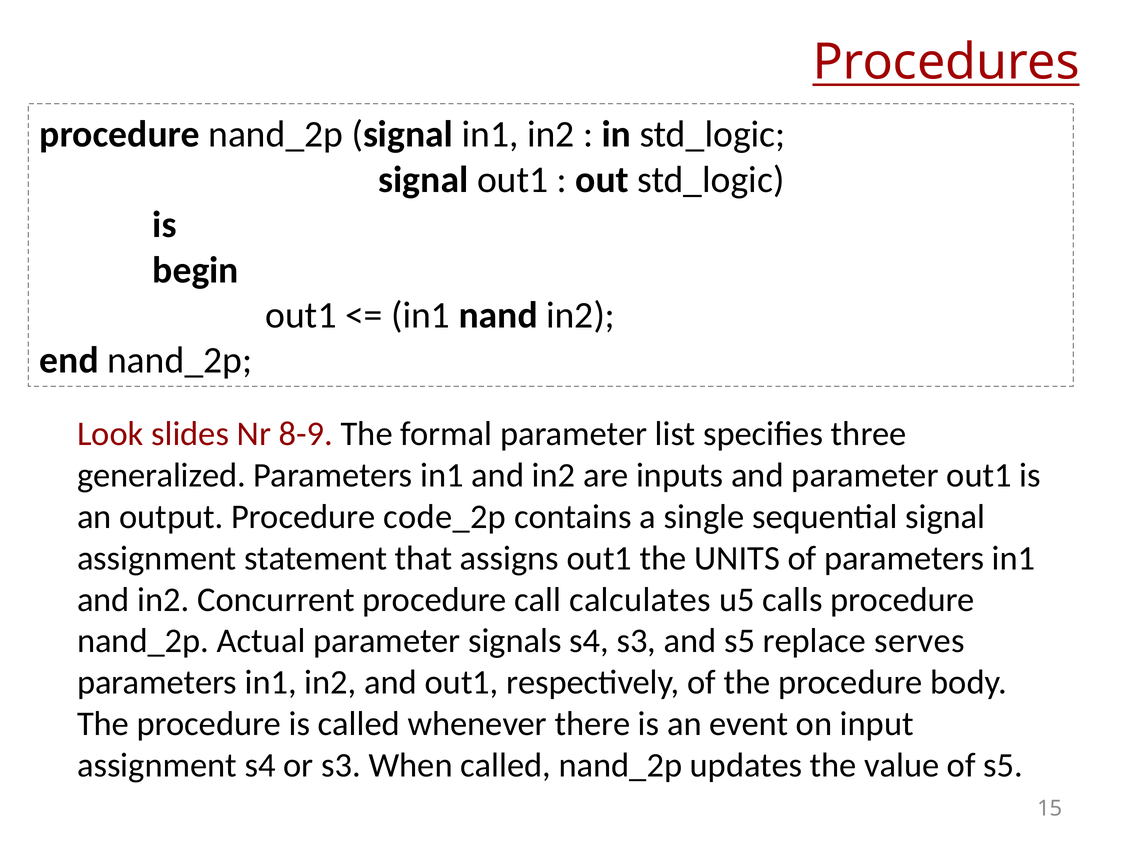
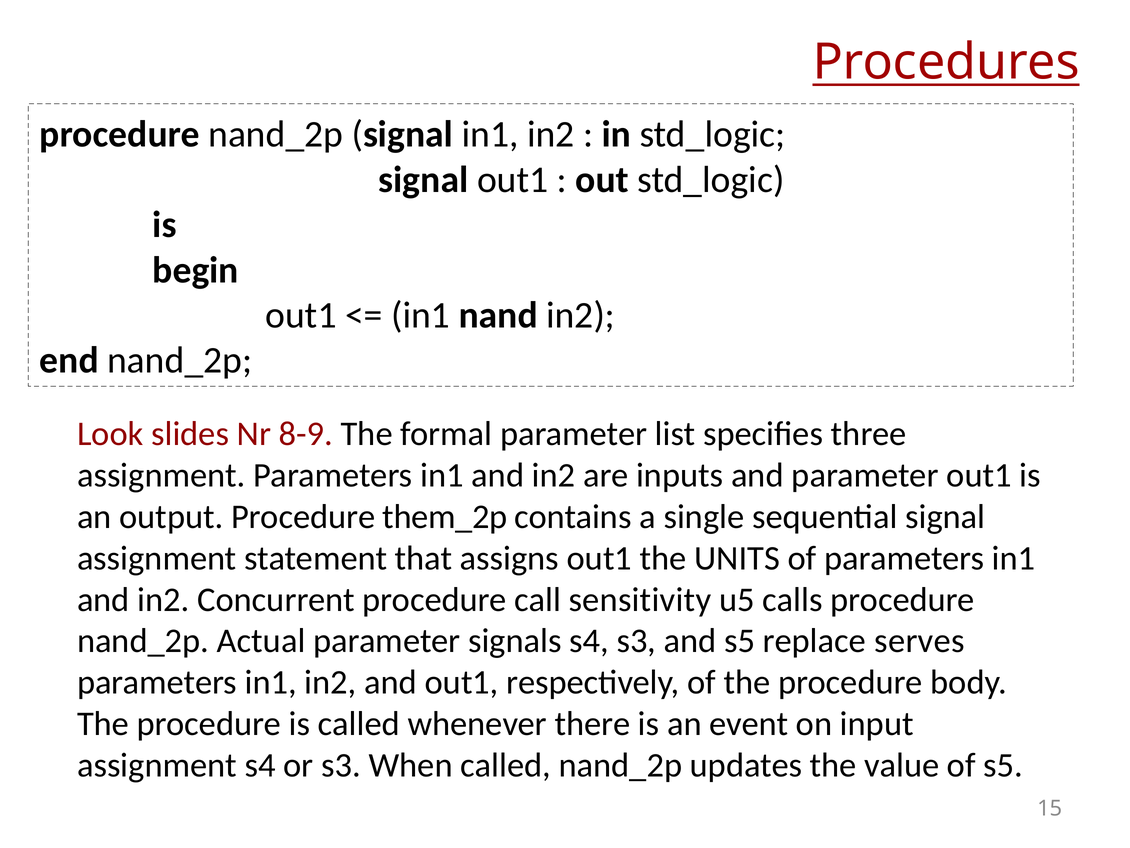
generalized: generalized -> assignment (161, 475)
code_2p: code_2p -> them_2p (445, 516)
calculates: calculates -> sensitivity (640, 599)
